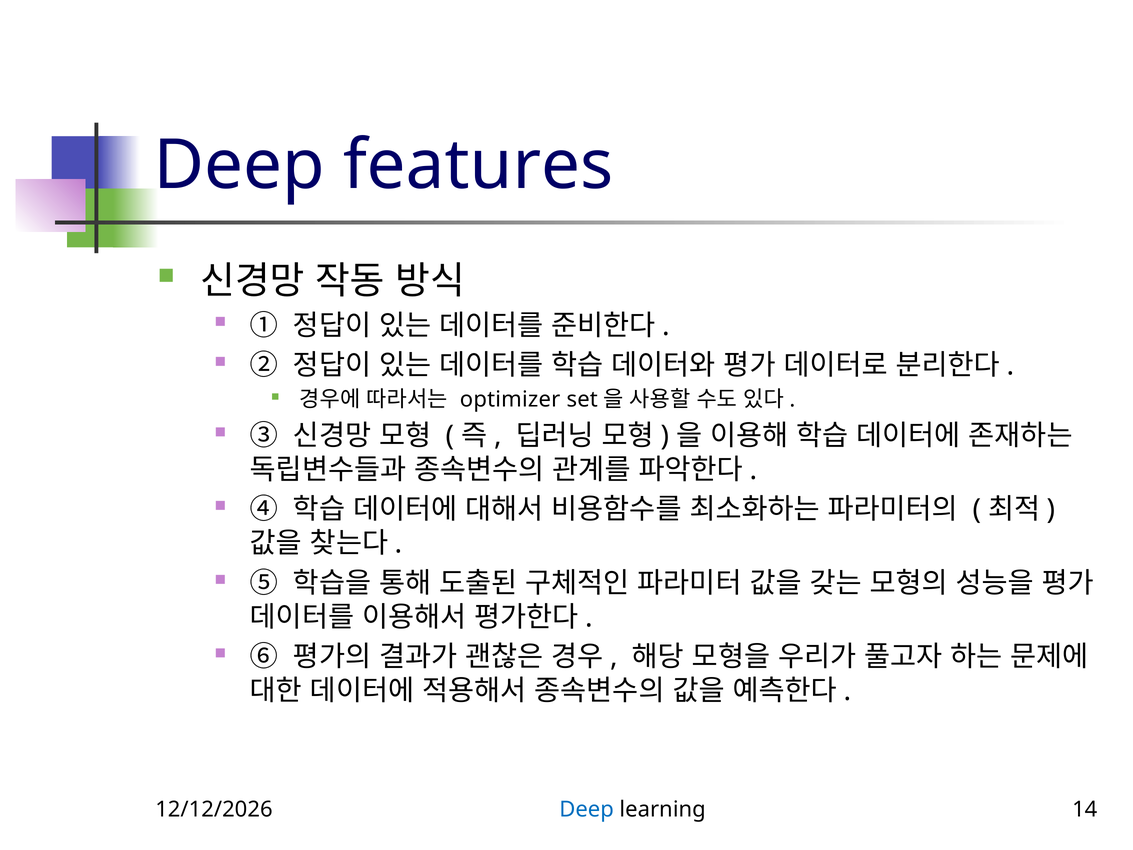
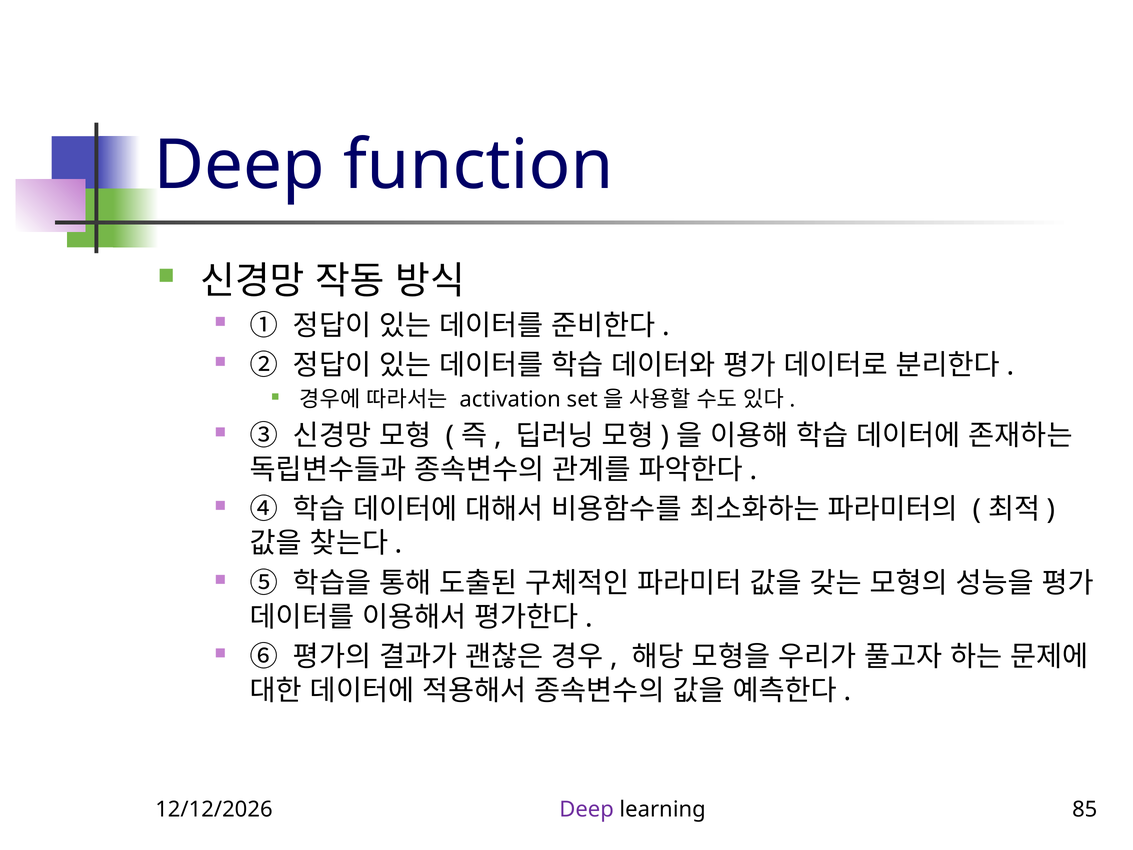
features: features -> function (478, 165)
optimizer: optimizer -> activation (510, 399)
Deep colour: blue -> purple (587, 809)
14: 14 -> 85 (1085, 809)
